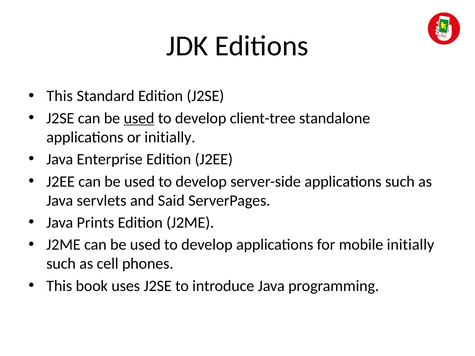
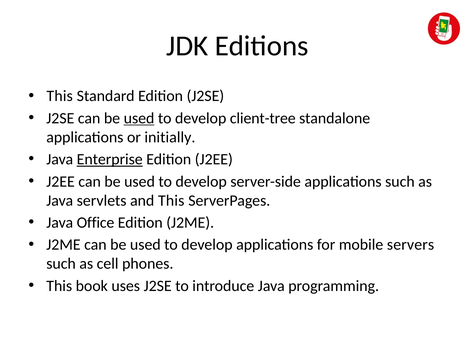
Enterprise underline: none -> present (110, 159)
and Said: Said -> This (171, 201)
Prints: Prints -> Office (96, 223)
mobile initially: initially -> servers (411, 245)
